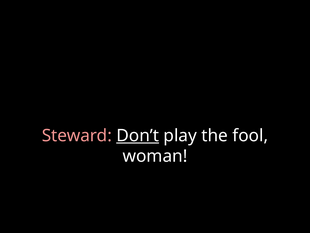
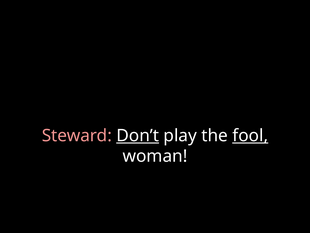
fool underline: none -> present (250, 135)
